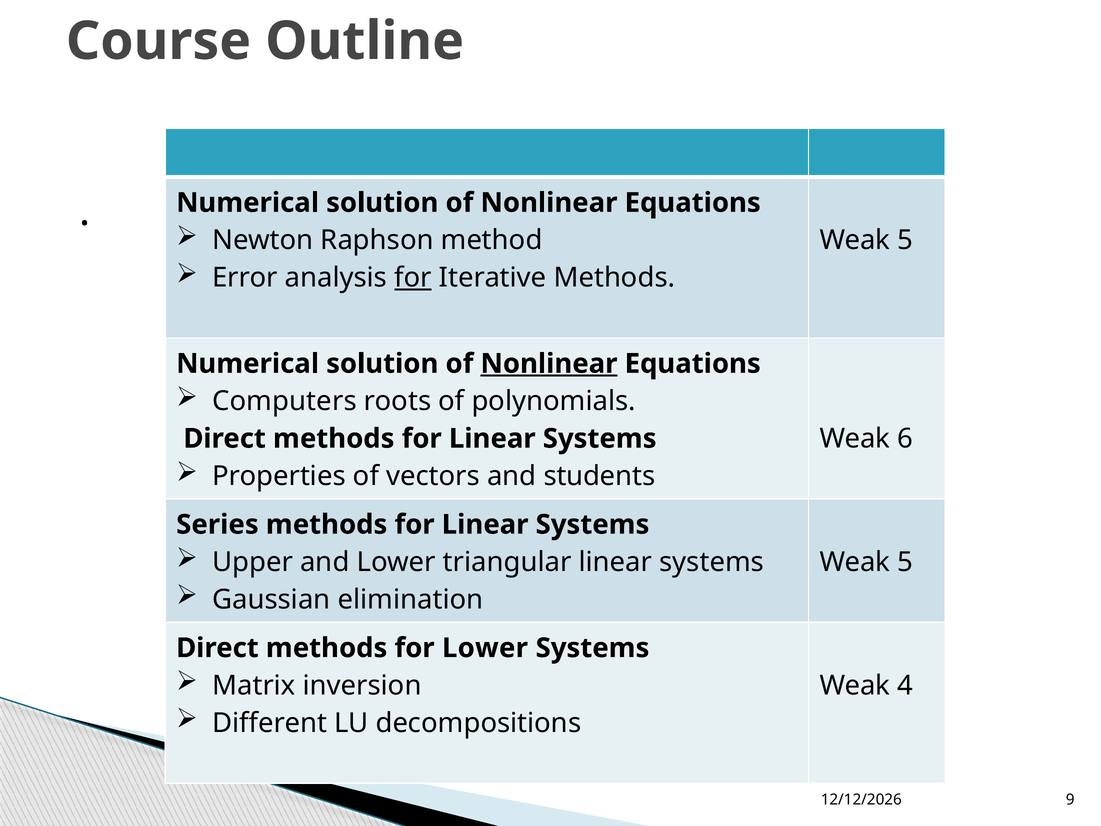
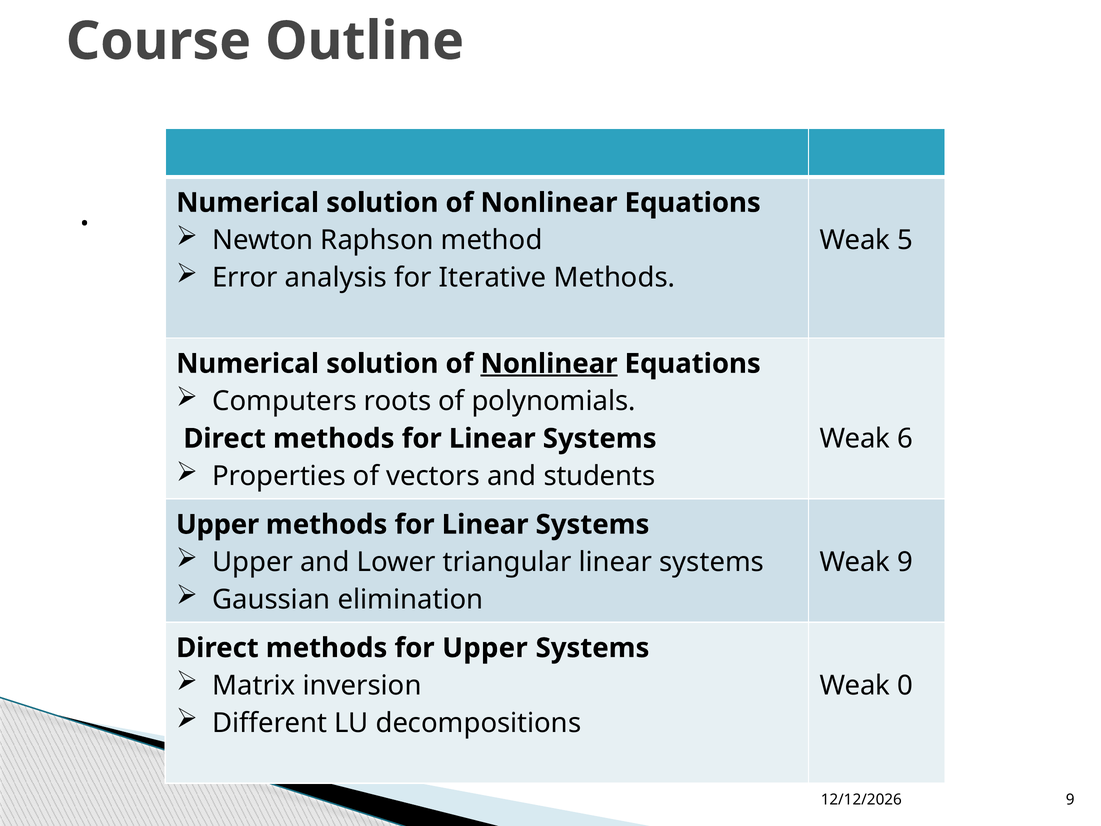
for underline: present -> none (413, 278)
Series: Series -> Upper (218, 524)
5: 5 -> 9 (905, 562)
for Lower: Lower -> Upper (485, 648)
4: 4 -> 0 (905, 685)
